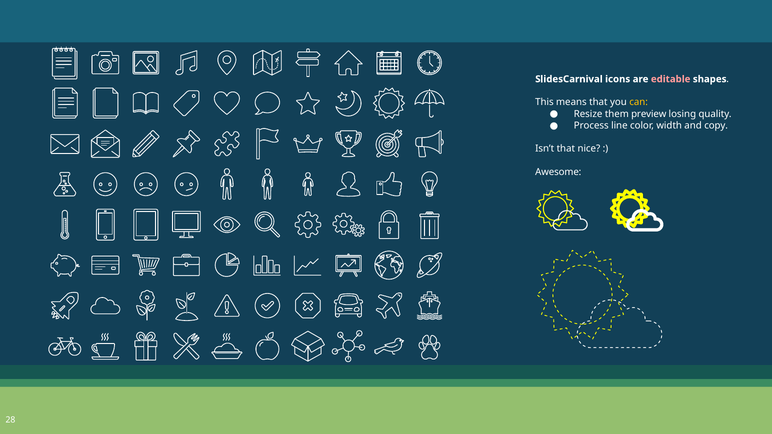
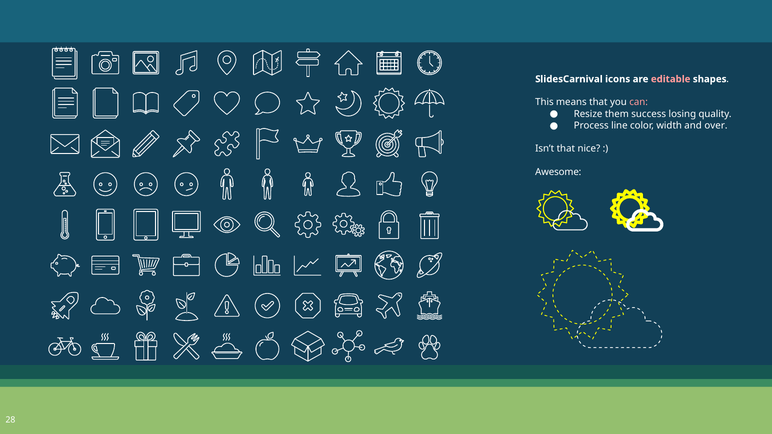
can colour: yellow -> pink (639, 102)
preview: preview -> success (649, 114)
copy: copy -> over (716, 126)
